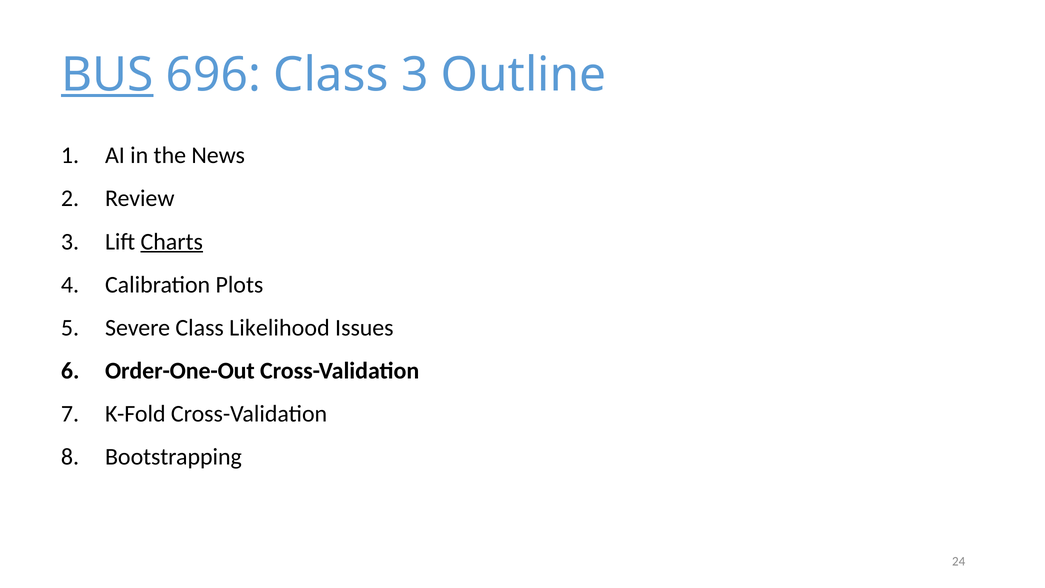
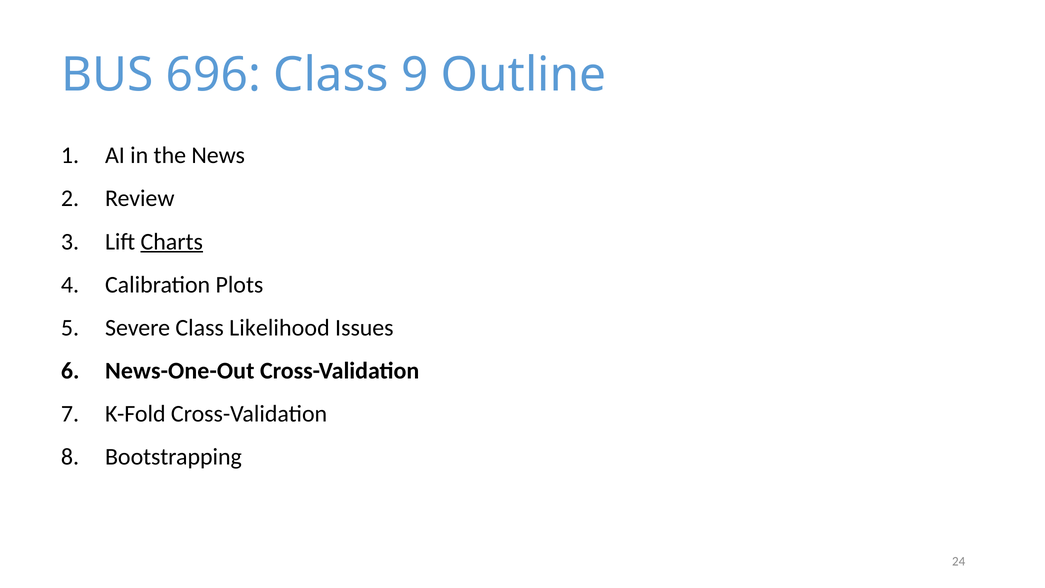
BUS underline: present -> none (107, 75)
Class 3: 3 -> 9 (415, 75)
Order-One-Out: Order-One-Out -> News-One-Out (180, 371)
